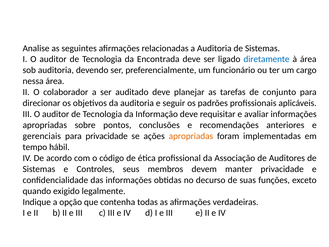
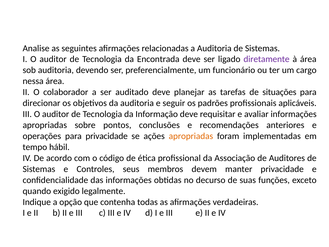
diretamente colour: blue -> purple (267, 59)
conjunto: conjunto -> situações (279, 92)
gerenciais: gerenciais -> operações (42, 136)
